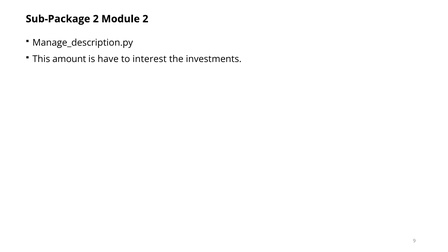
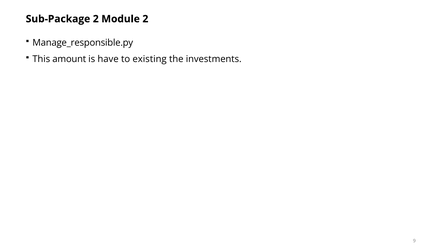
Manage_description.py: Manage_description.py -> Manage_responsible.py (83, 43)
interest: interest -> existing (150, 59)
